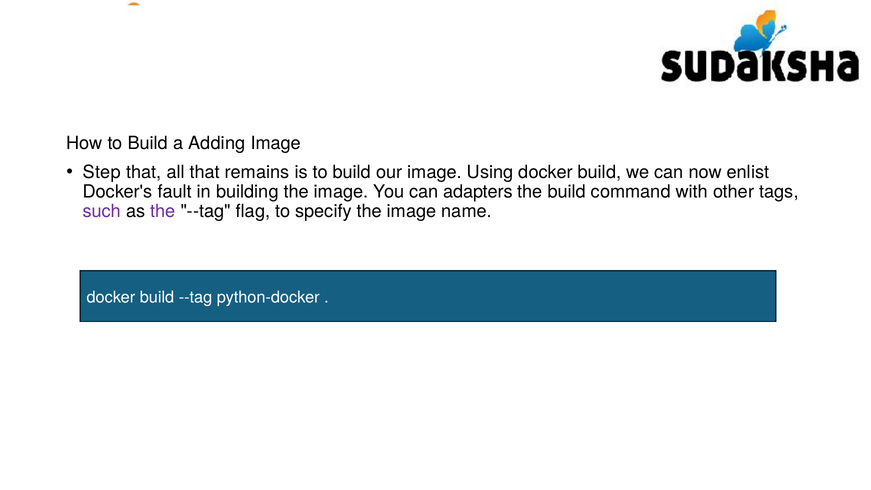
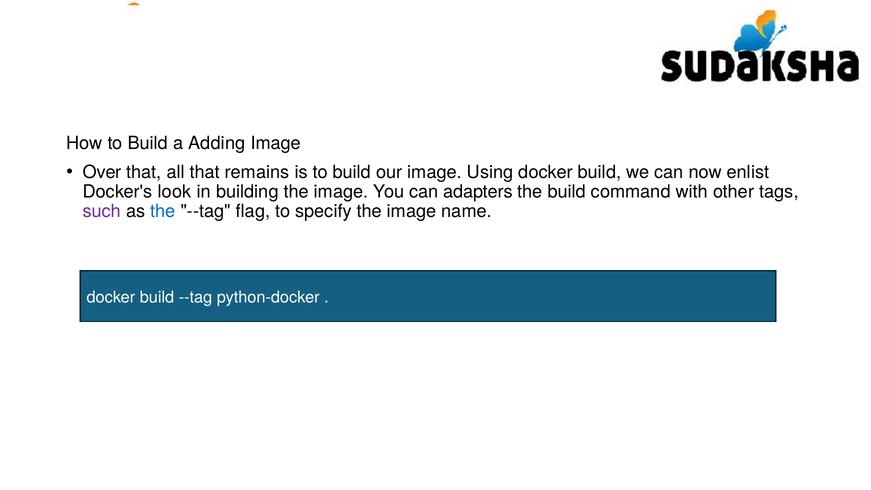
Step: Step -> Over (102, 172)
fault: fault -> look (175, 192)
the colour: purple -> blue (163, 211)
